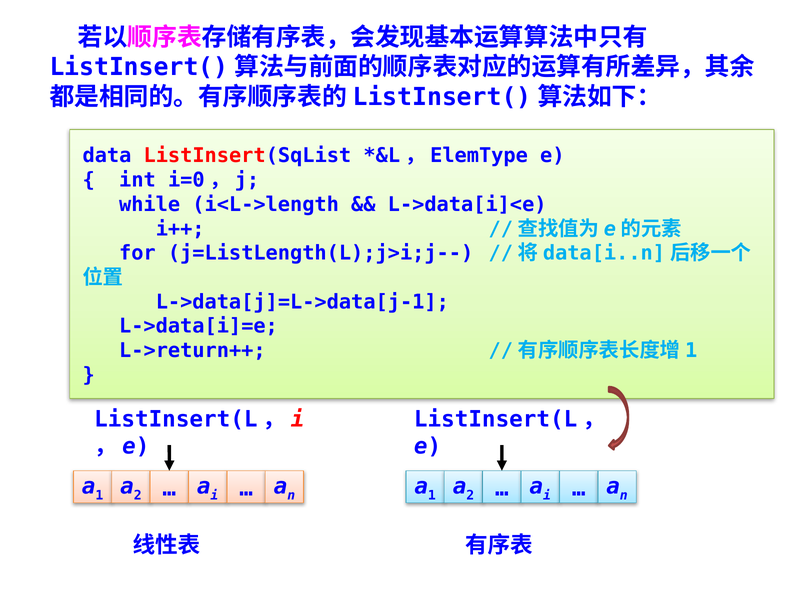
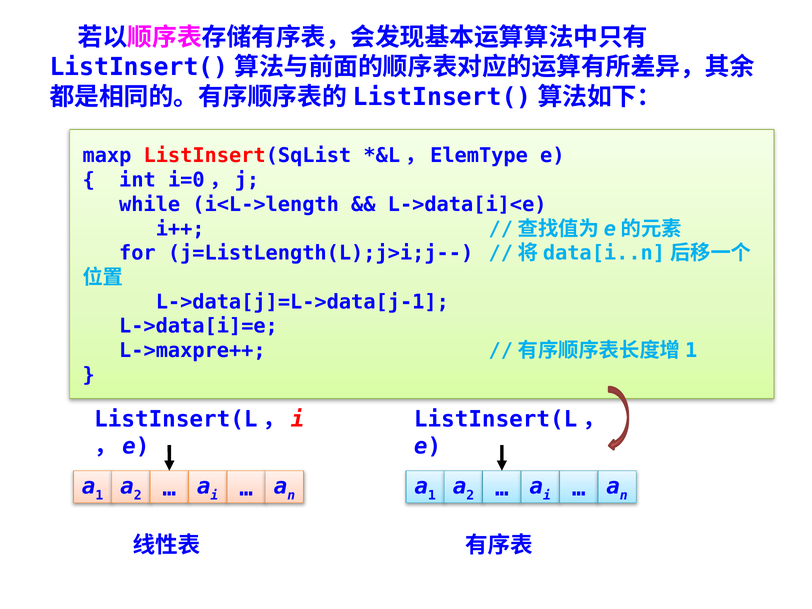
data: data -> maxp (107, 156)
L->return++: L->return++ -> L->maxpre++ (192, 351)
